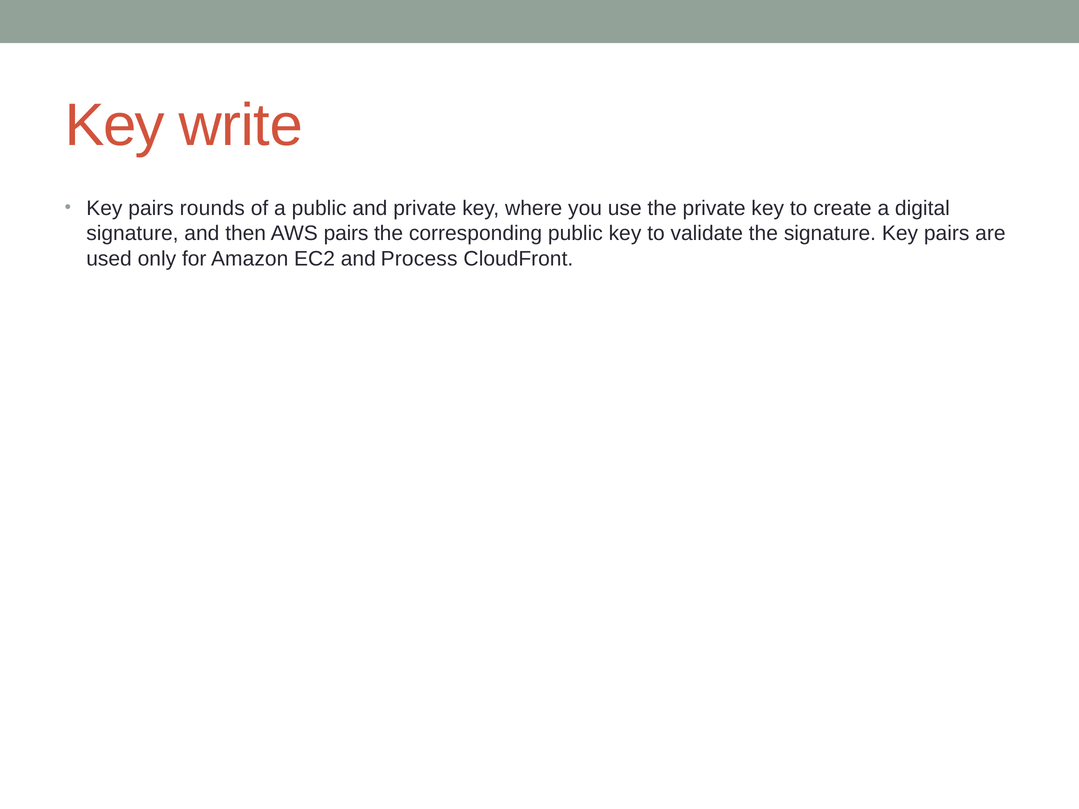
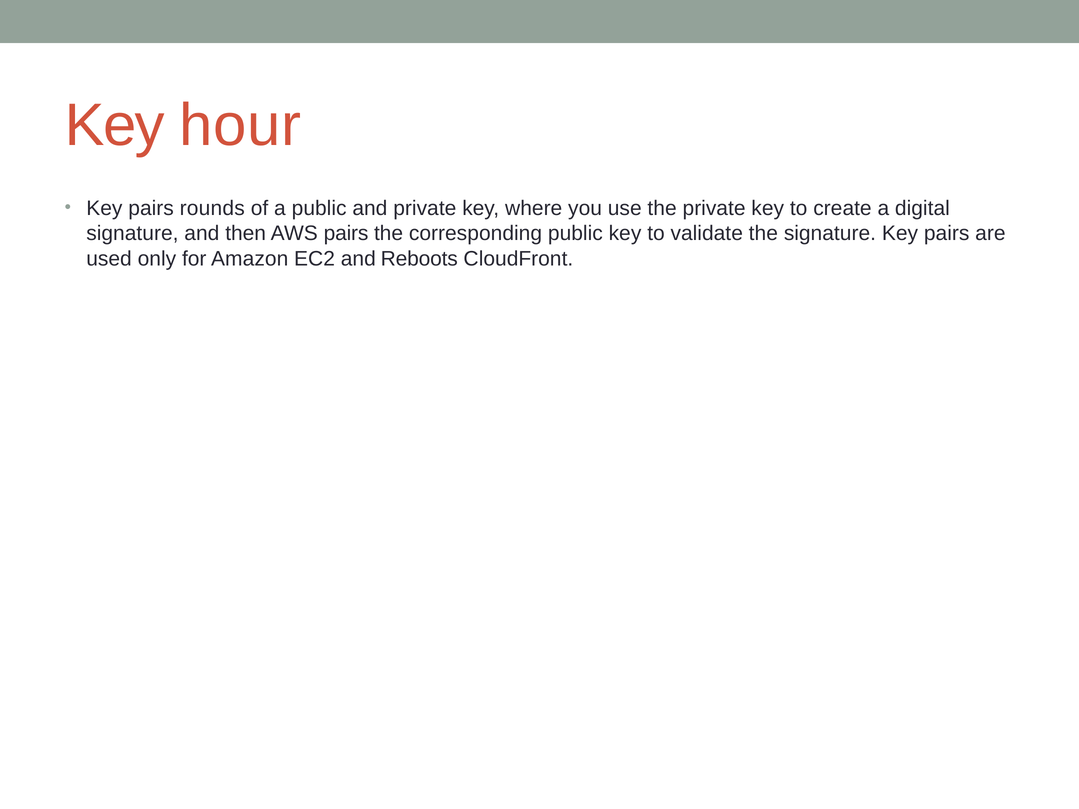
write: write -> hour (240, 126)
Process: Process -> Reboots (419, 259)
